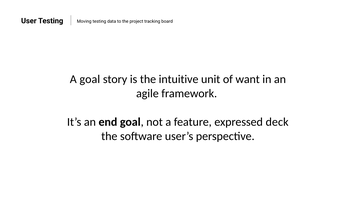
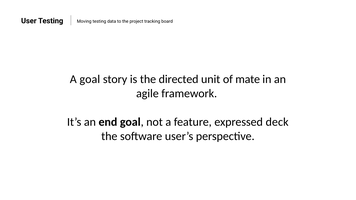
intuitive: intuitive -> directed (179, 79)
want: want -> mate (248, 79)
